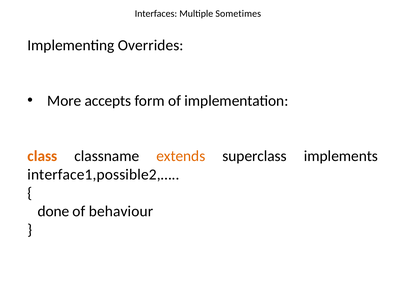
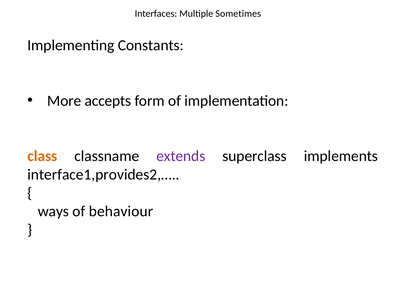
Overrides: Overrides -> Constants (151, 45)
extends colour: orange -> purple (181, 156)
interface1,possible2,…: interface1,possible2,… -> interface1,provides2,… (103, 174)
done: done -> ways (53, 211)
